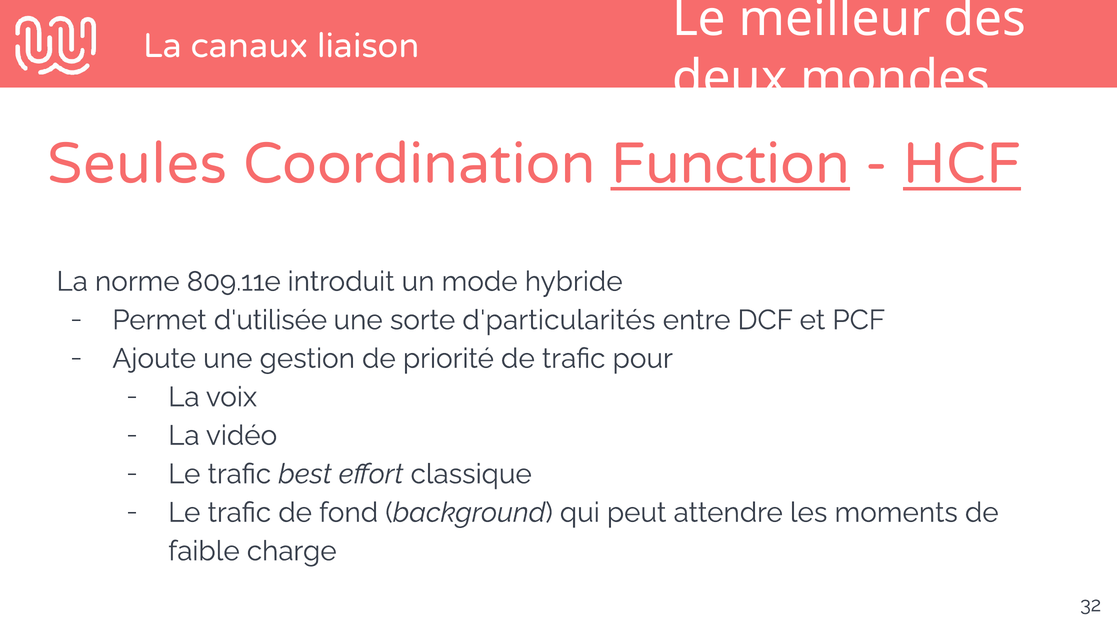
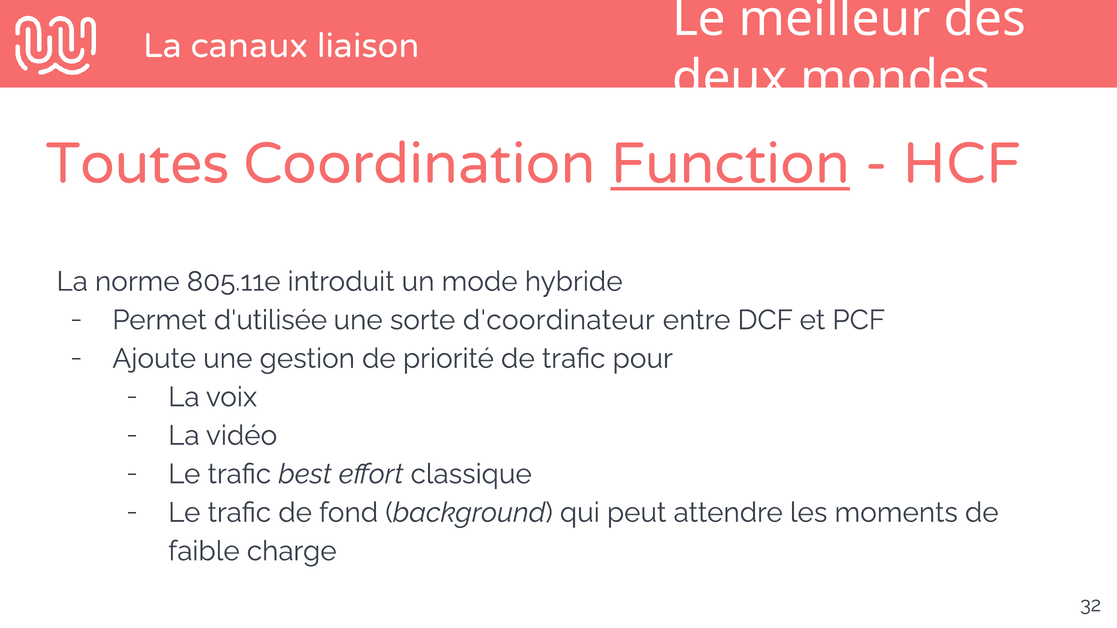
Seules: Seules -> Toutes (138, 164)
HCF underline: present -> none (962, 164)
809.11e: 809.11e -> 805.11e (234, 282)
d'particularités: d'particularités -> d'coordinateur (559, 320)
